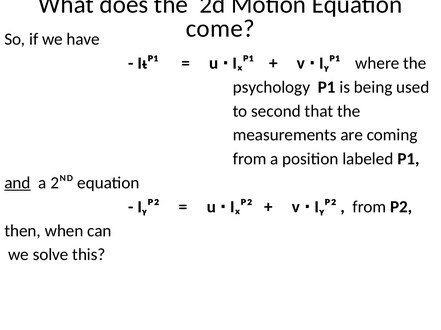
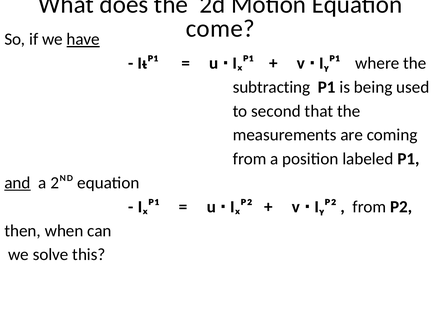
have underline: none -> present (83, 39)
psychology: psychology -> subtracting (271, 87)
Iᵧᴾ²: Iᵧᴾ² -> Iₓᴾ¹ (148, 207)
